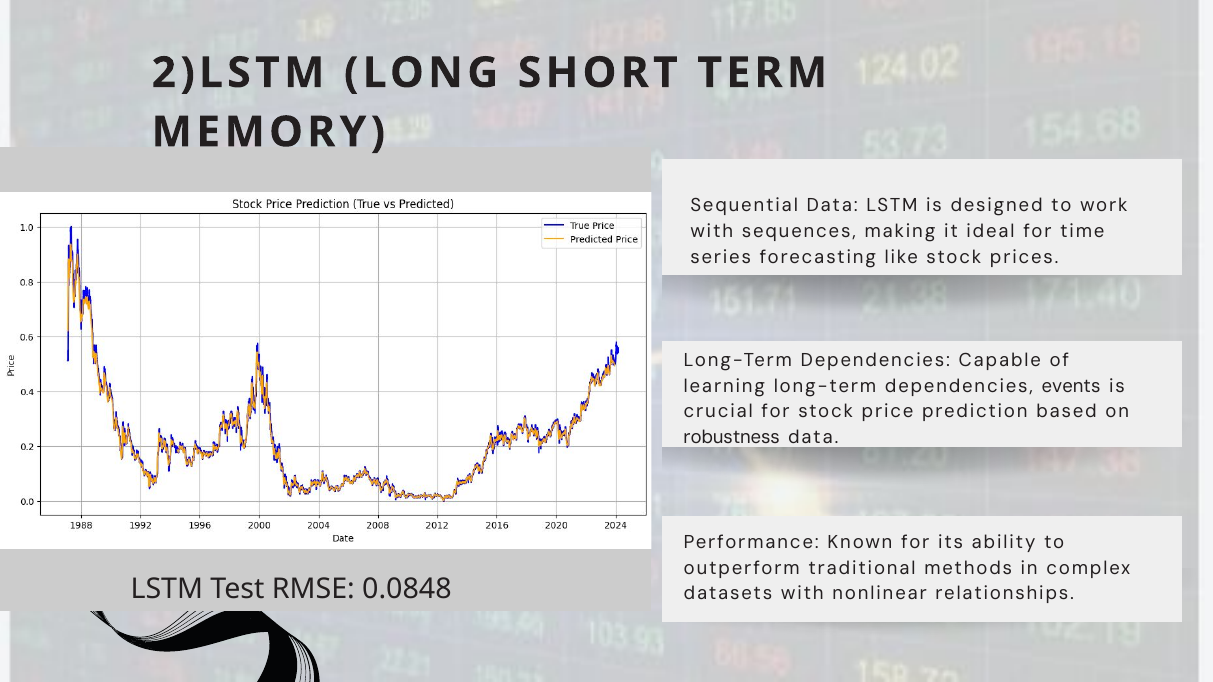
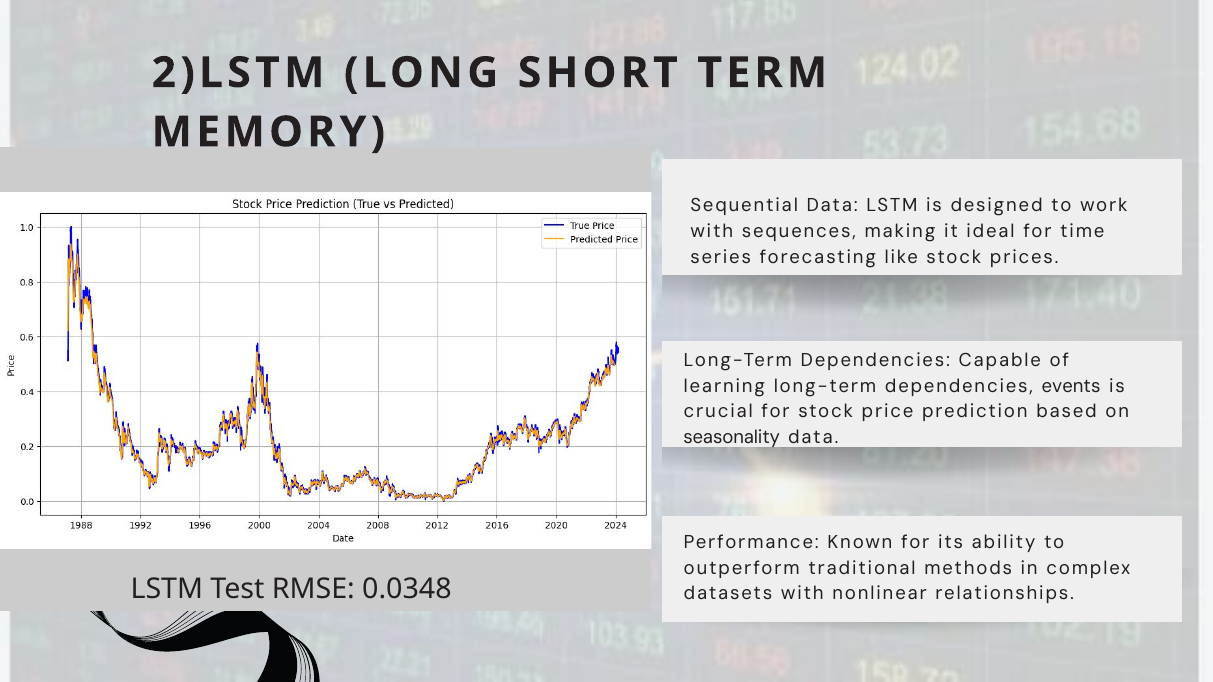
robustness: robustness -> seasonality (732, 438)
0.0848: 0.0848 -> 0.0348 (407, 590)
